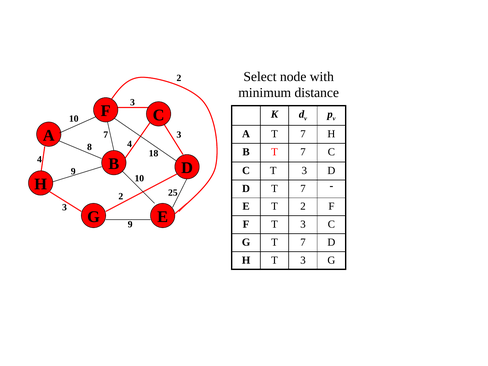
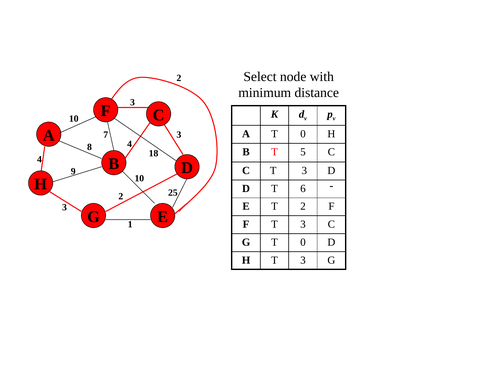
A T 7: 7 -> 0 (303, 134)
B T 7: 7 -> 5 (303, 152)
D T 7: 7 -> 6 (303, 188)
G 9: 9 -> 1 (130, 224)
G T 7: 7 -> 0 (303, 242)
